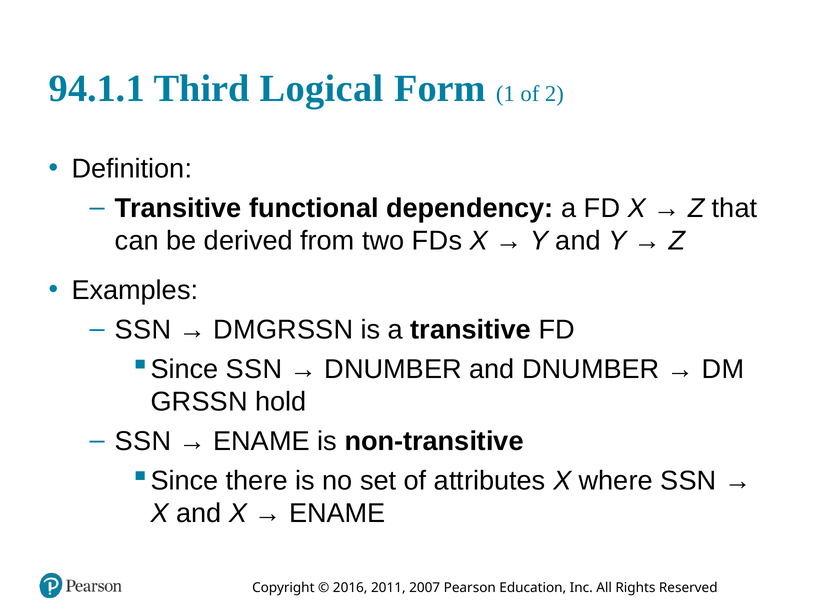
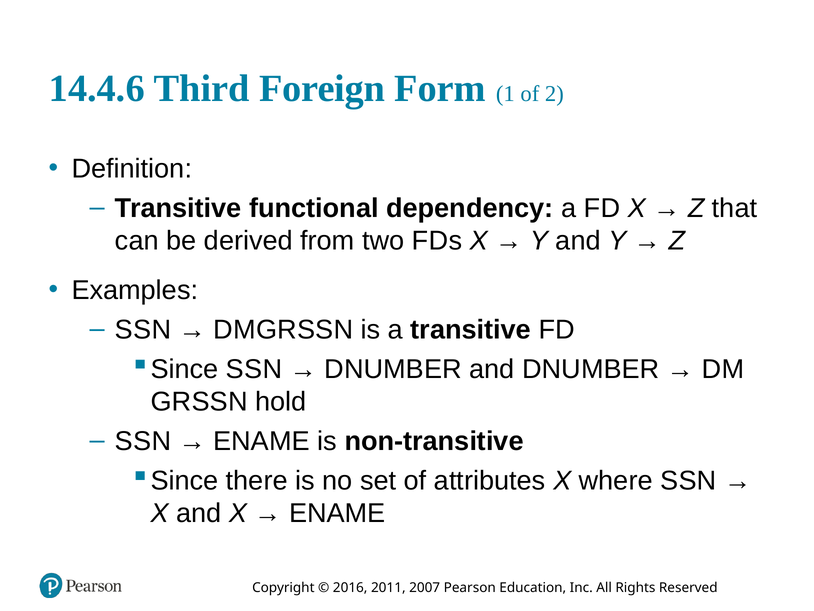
94.1.1: 94.1.1 -> 14.4.6 (97, 88)
Logical: Logical -> Foreign (322, 88)
